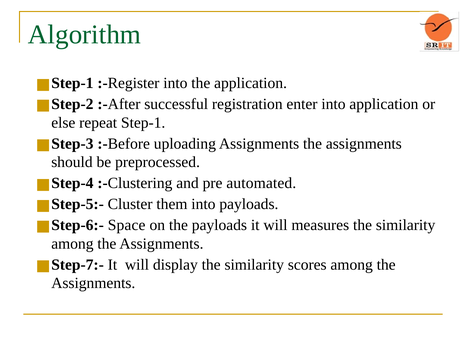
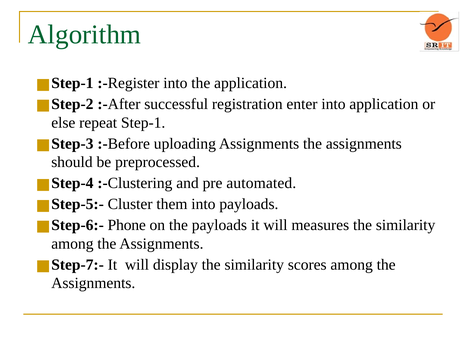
Space: Space -> Phone (127, 225)
